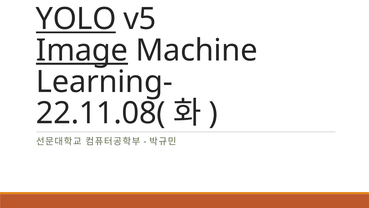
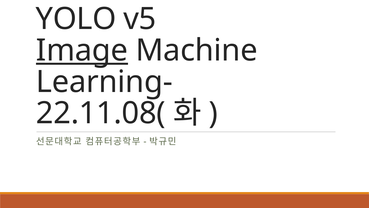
YOLO underline: present -> none (76, 19)
